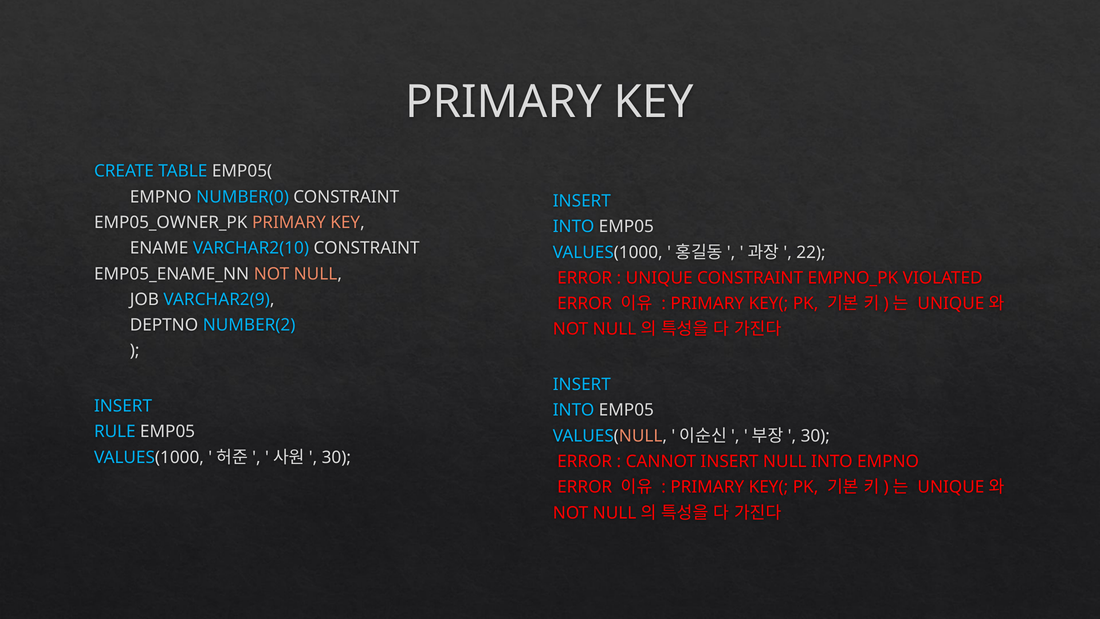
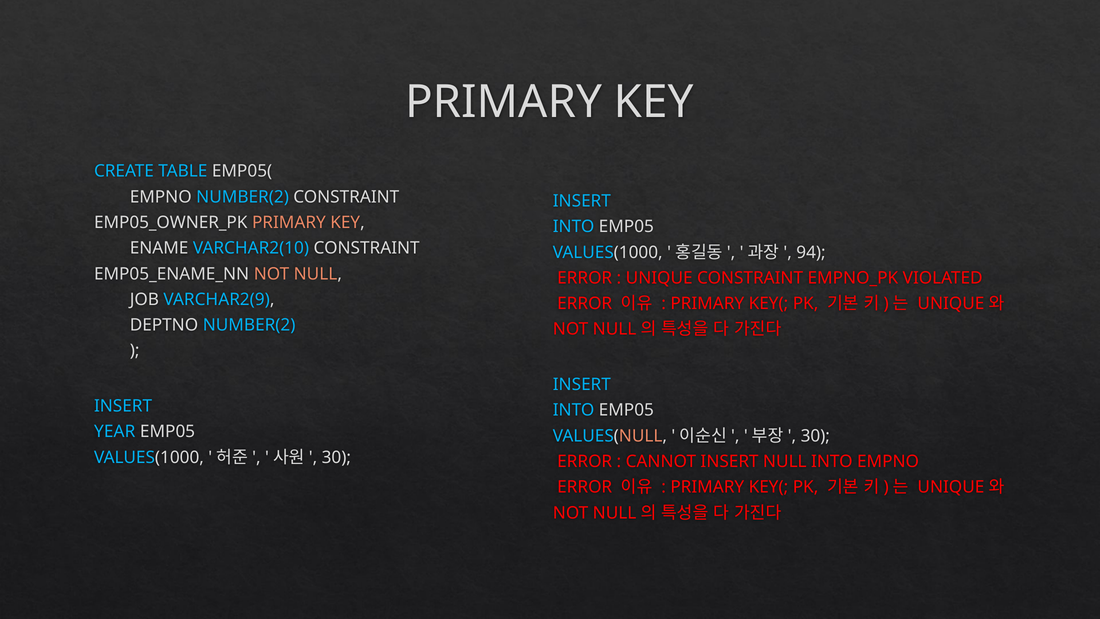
EMPNO NUMBER(0: NUMBER(0 -> NUMBER(2 (243, 197)
22: 22 -> 94 (811, 252)
RULE: RULE -> YEAR (115, 432)
